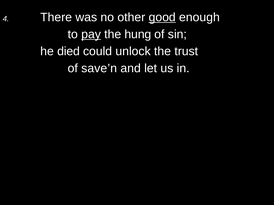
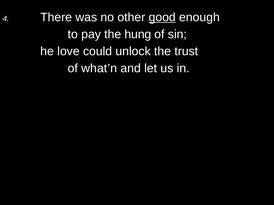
pay underline: present -> none (91, 34)
died: died -> love (68, 51)
save’n: save’n -> what’n (99, 68)
